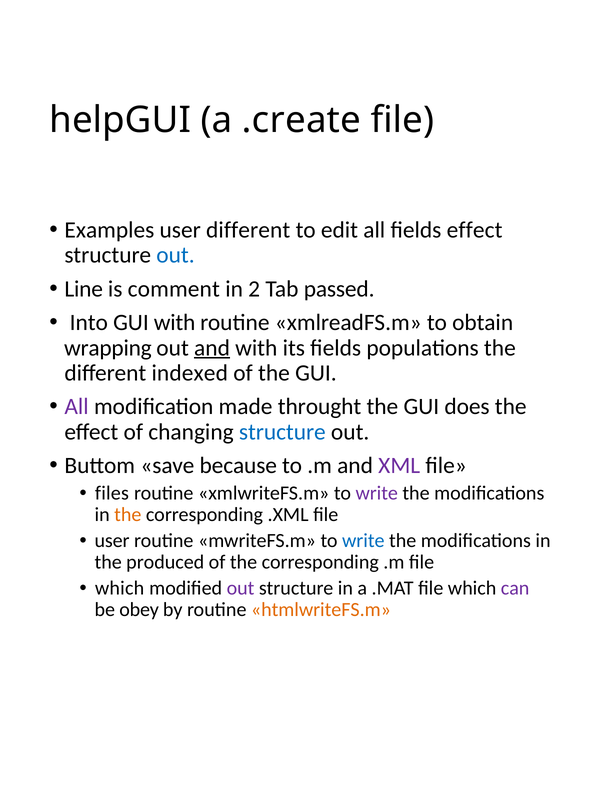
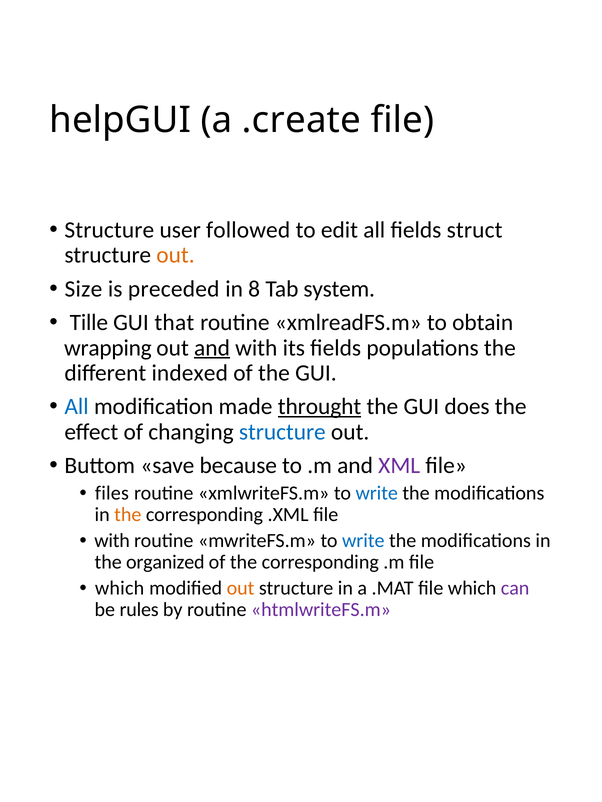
Examples: Examples -> Structure (109, 230)
user different: different -> followed (248, 230)
fields effect: effect -> struct (475, 230)
out colour: blue -> orange (176, 255)
Line: Line -> Size (83, 289)
comment: comment -> preceded (174, 289)
2: 2 -> 8 (254, 289)
passed: passed -> system (339, 289)
Into: Into -> Tille (89, 323)
GUI with: with -> that (174, 323)
All colour: purple -> blue (77, 407)
throught underline: none -> present (320, 407)
write colour: purple -> blue (377, 494)
user: user -> with (112, 541)
produced: produced -> organized (165, 563)
out colour: purple -> orange (241, 589)
obey: obey -> rules (139, 610)
htmlwriteFS.m colour: orange -> purple (321, 610)
